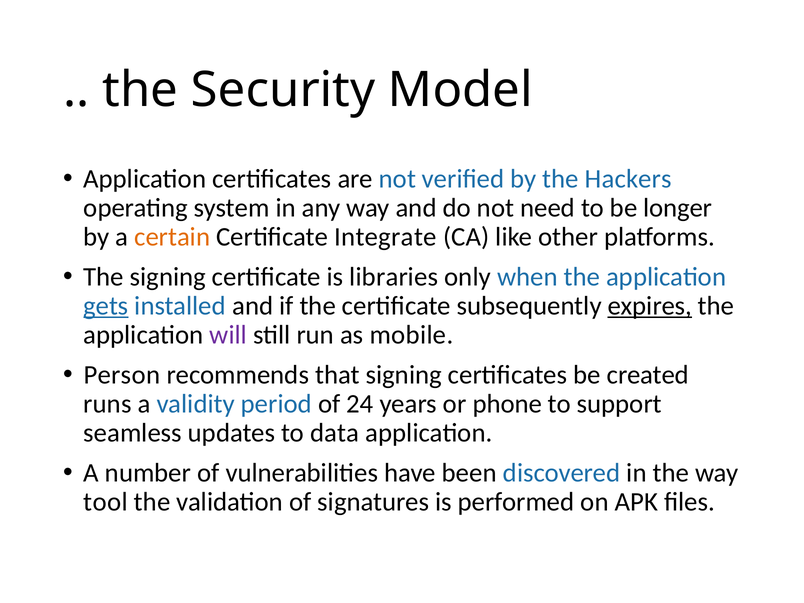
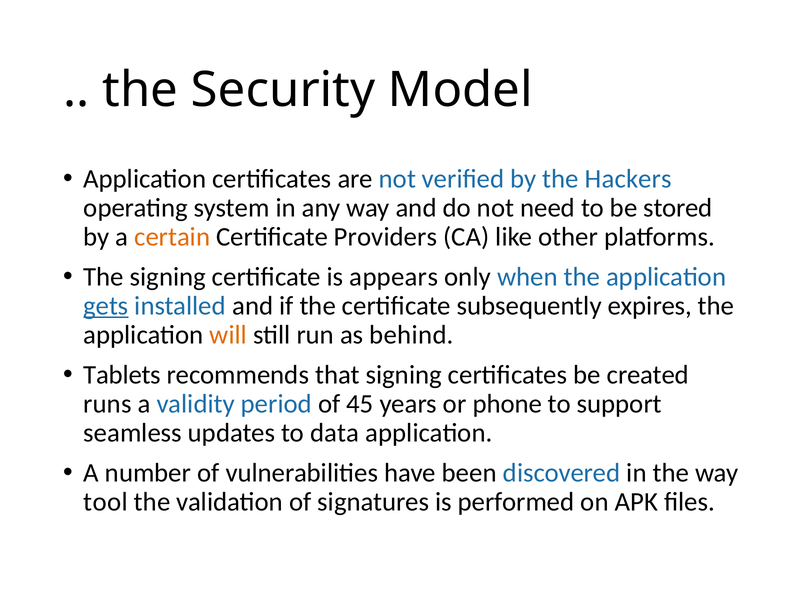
longer: longer -> stored (678, 208)
Integrate: Integrate -> Providers (386, 237)
libraries: libraries -> appears (394, 277)
expires underline: present -> none (650, 306)
will colour: purple -> orange (228, 335)
mobile: mobile -> behind (412, 335)
Person: Person -> Tablets (122, 375)
24: 24 -> 45 (360, 404)
